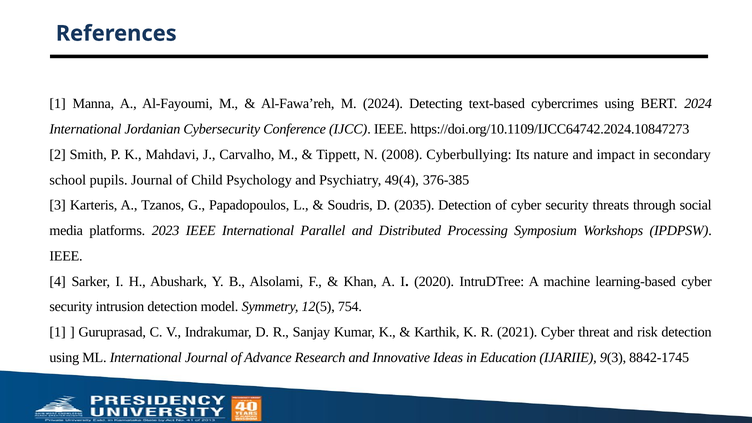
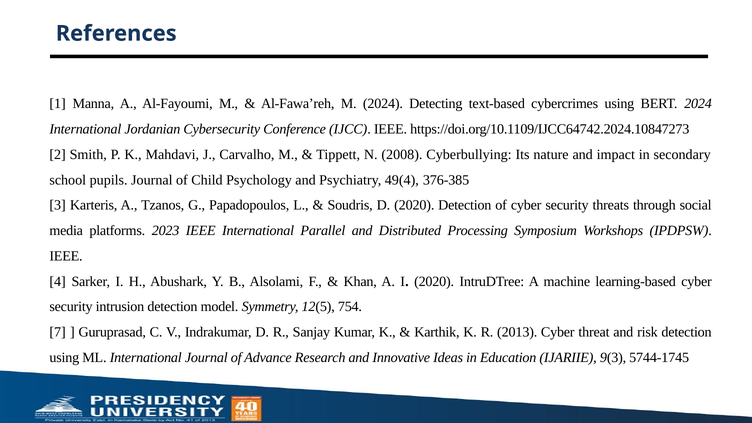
D 2035: 2035 -> 2020 (414, 205)
1: 1 -> 7 (58, 332)
2021: 2021 -> 2013 (517, 332)
8842-1745: 8842-1745 -> 5744-1745 (659, 358)
